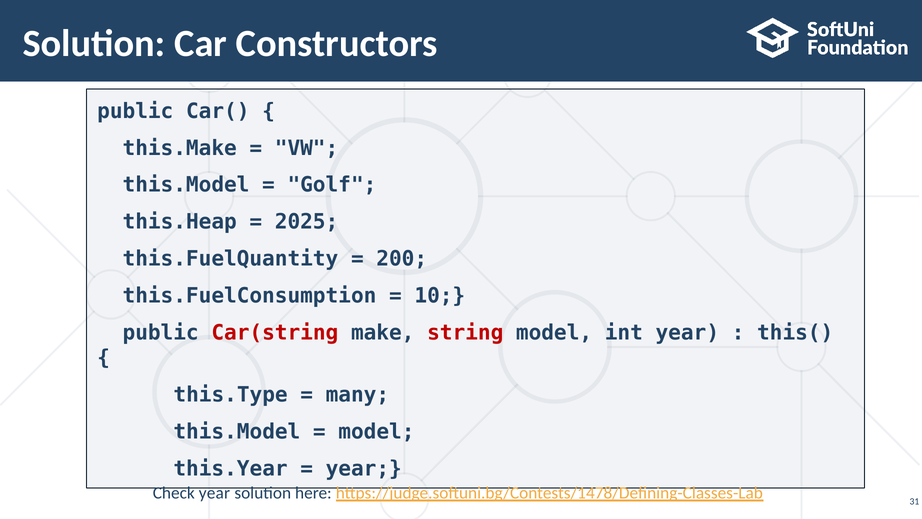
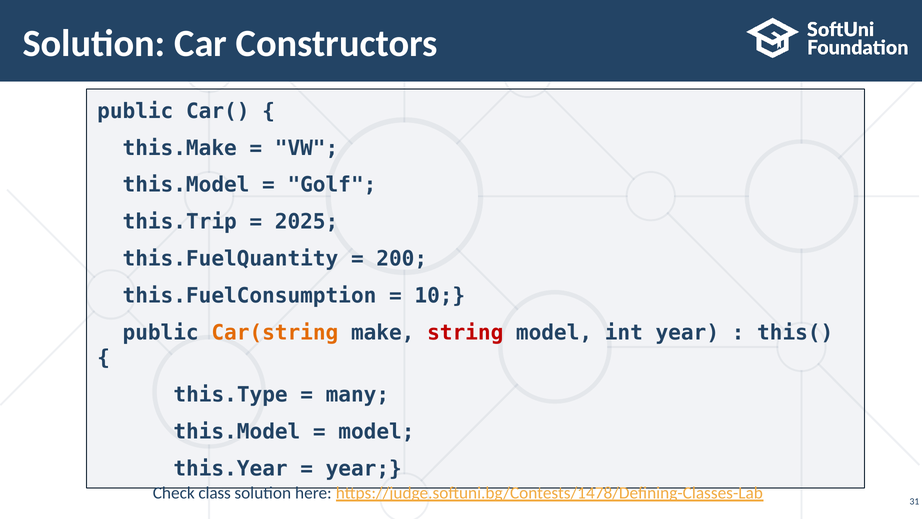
this.Heap: this.Heap -> this.Trip (180, 222)
Car(string colour: red -> orange (275, 332)
Check year: year -> class (215, 493)
